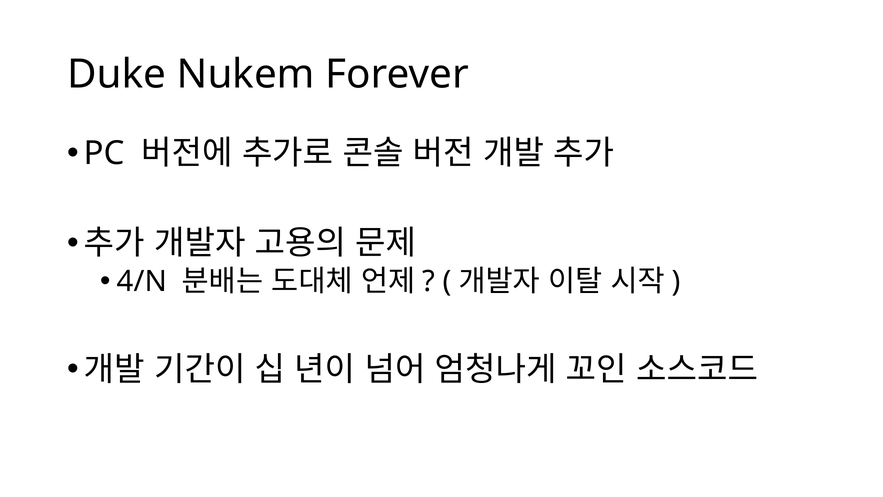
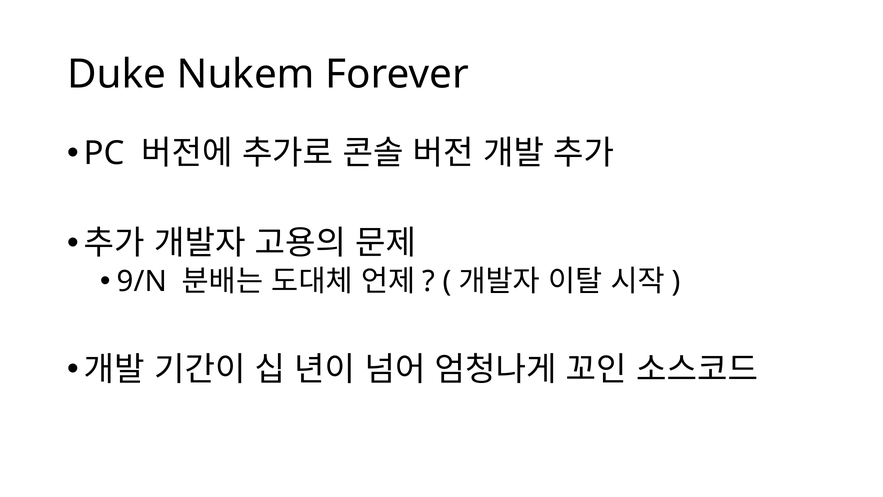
4/N: 4/N -> 9/N (142, 282)
